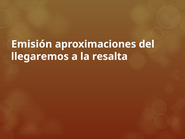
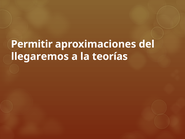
Emisión: Emisión -> Permitir (32, 44)
resalta: resalta -> teorías (110, 56)
